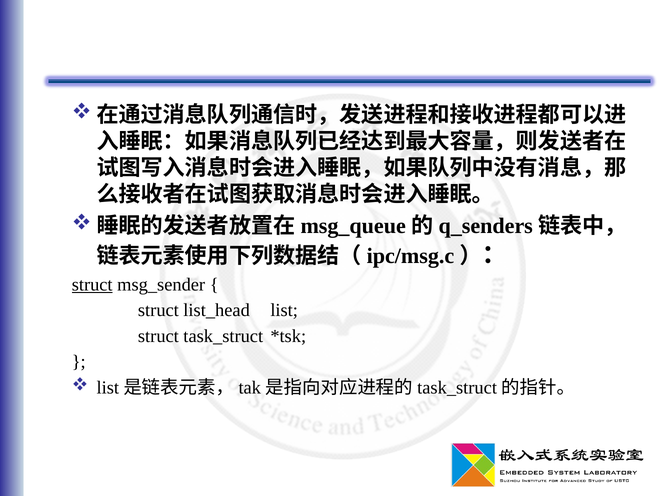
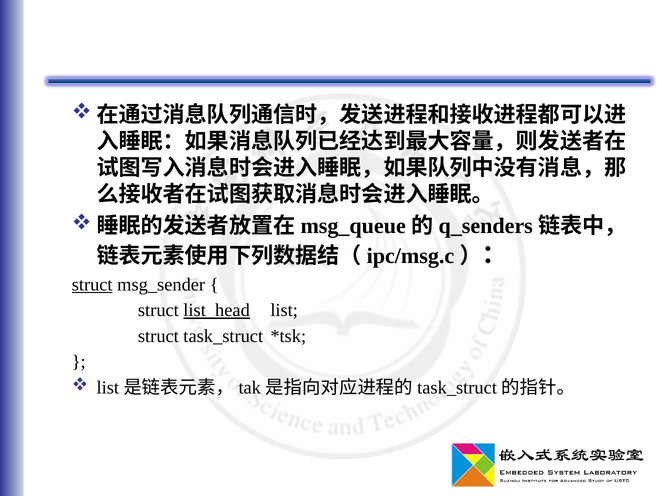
list_head underline: none -> present (217, 311)
